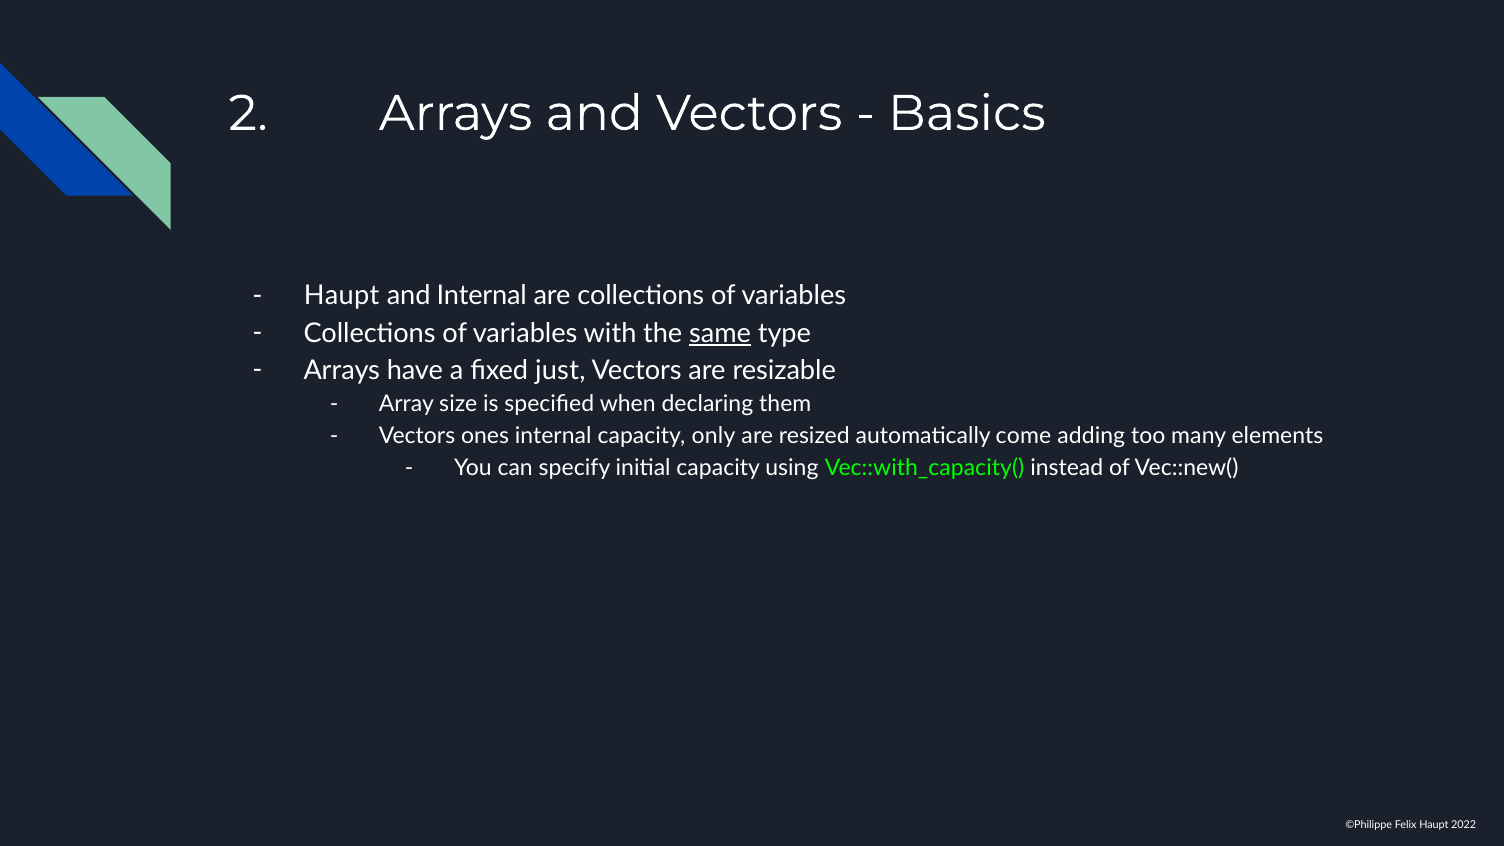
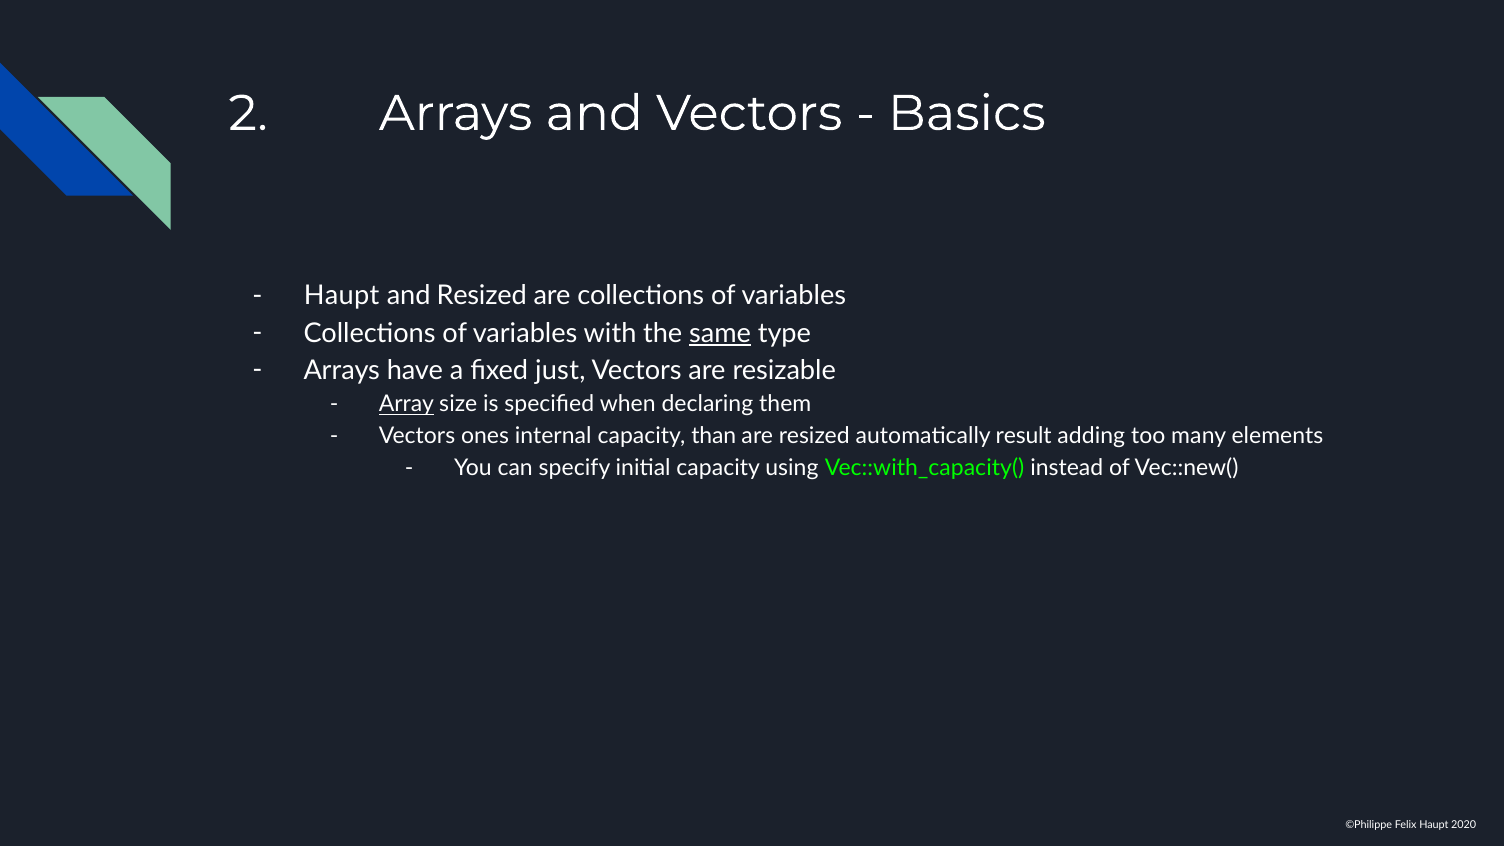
and Internal: Internal -> Resized (482, 296)
Array underline: none -> present (406, 404)
only: only -> than (714, 436)
come: come -> result (1024, 436)
2022: 2022 -> 2020 (1464, 824)
